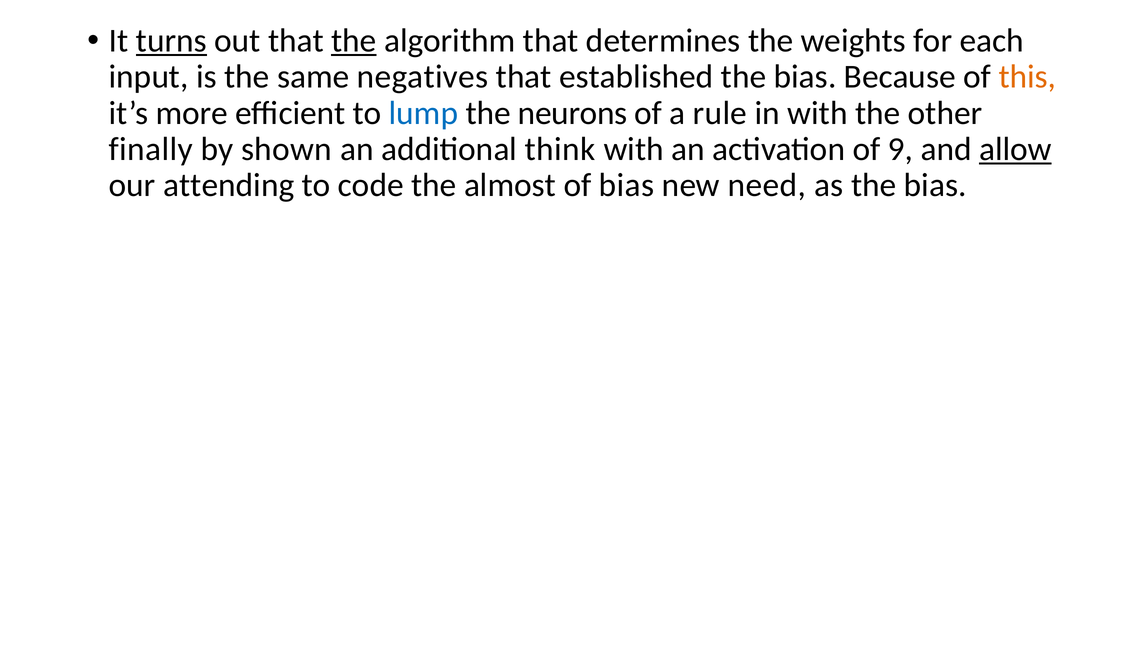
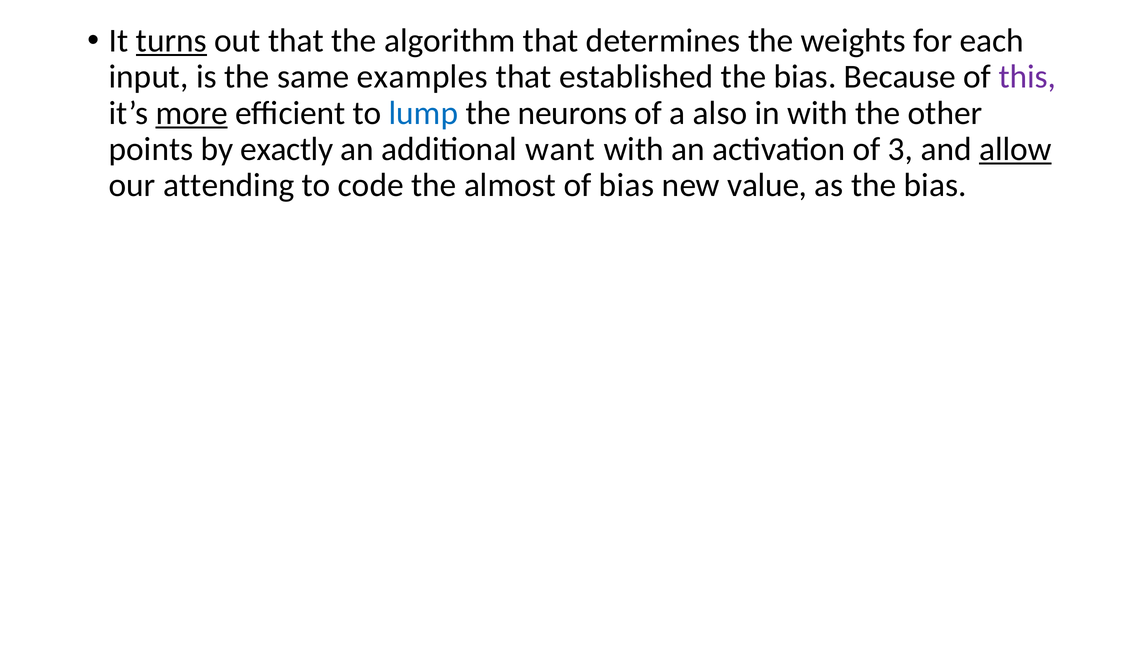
the underline: present -> none (354, 41)
negatives: negatives -> examples (422, 77)
this colour: orange -> purple (1027, 77)
more underline: none -> present (192, 113)
rule: rule -> also (720, 113)
finally: finally -> points (151, 149)
shown: shown -> exactly (287, 149)
think: think -> want (560, 149)
9: 9 -> 3 (901, 149)
need: need -> value (767, 185)
